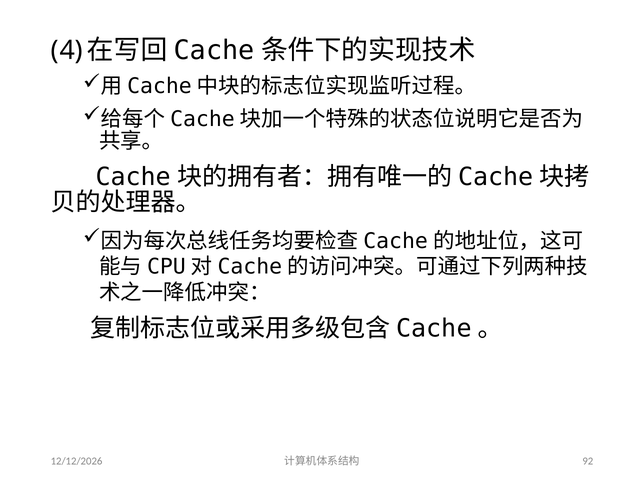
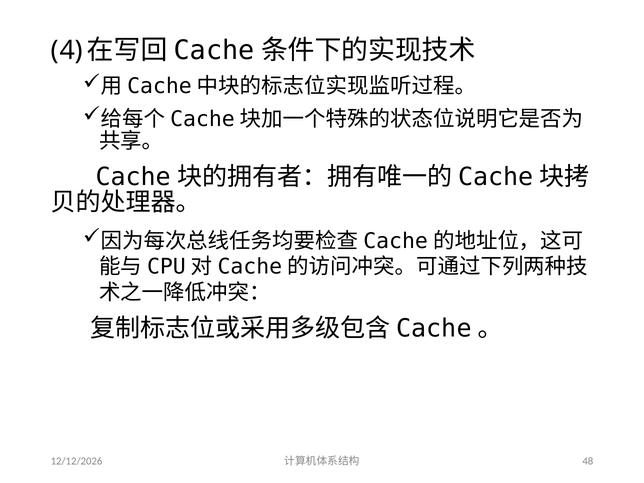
92: 92 -> 48 (588, 461)
